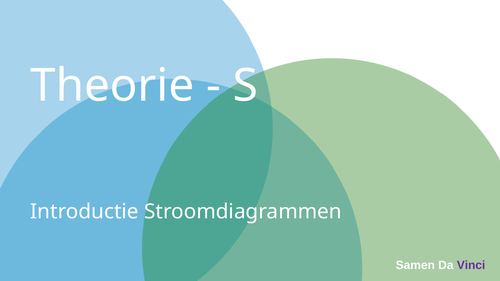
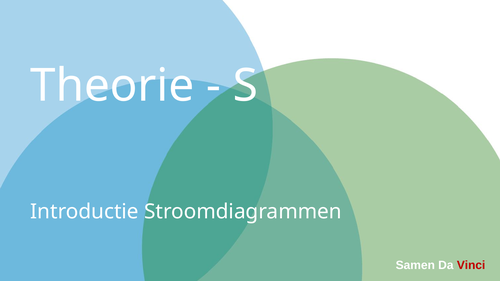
Vinci colour: purple -> red (471, 265)
